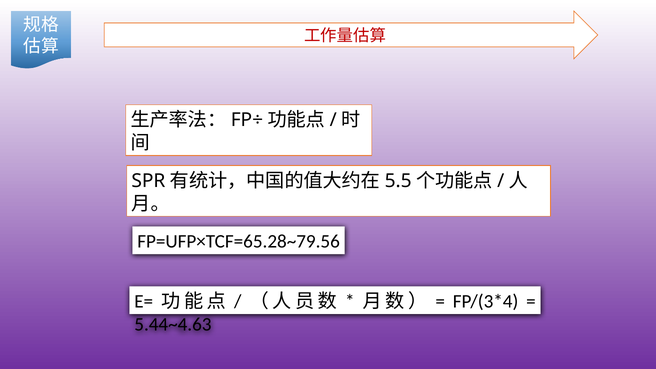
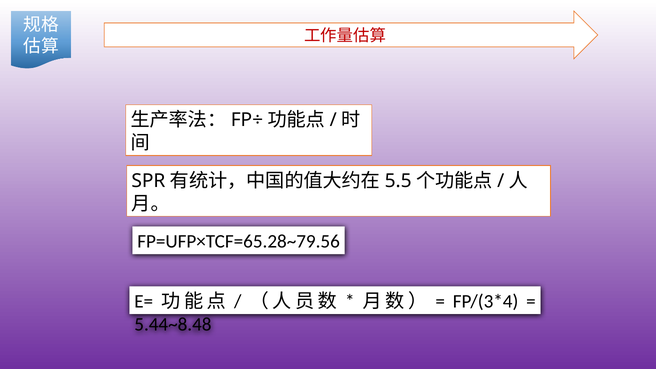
5.44~4.63: 5.44~4.63 -> 5.44~8.48 (173, 325)
